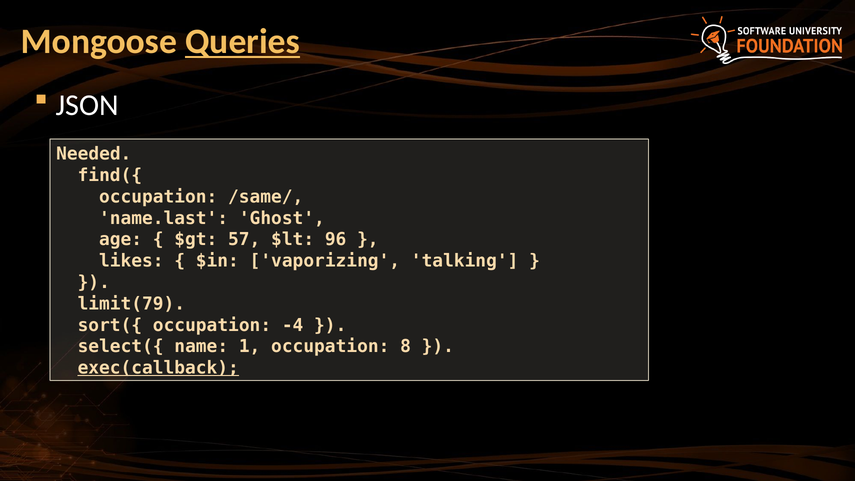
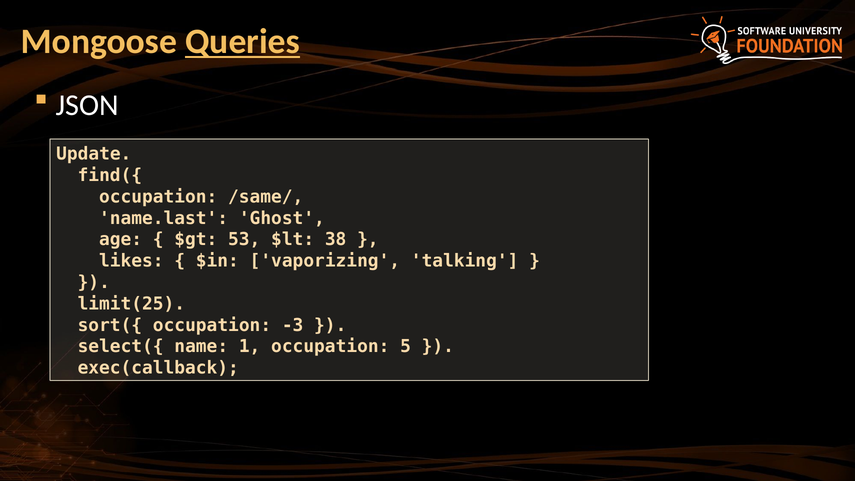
Needed: Needed -> Update (94, 154)
57: 57 -> 53 (244, 240)
96: 96 -> 38 (336, 240)
limit(79: limit(79 -> limit(25 (131, 304)
-4: -4 -> -3 (293, 325)
8: 8 -> 5 (406, 347)
exec(callback underline: present -> none (158, 368)
